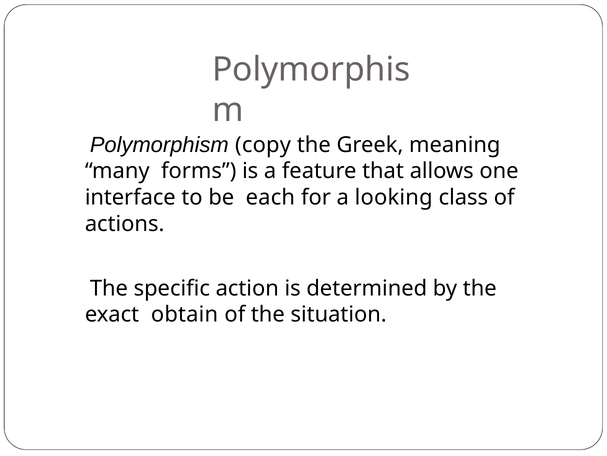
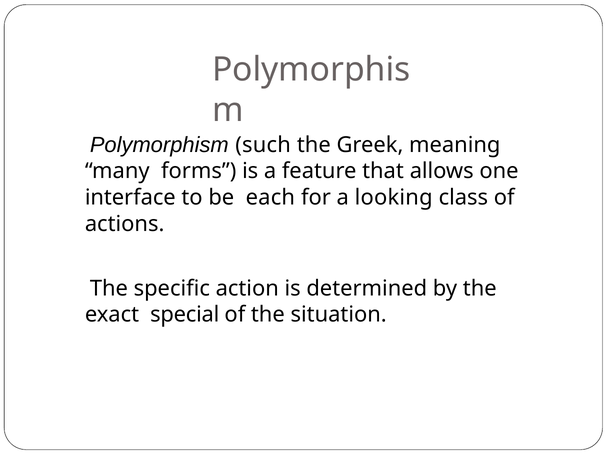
copy: copy -> such (263, 145)
obtain: obtain -> special (185, 314)
